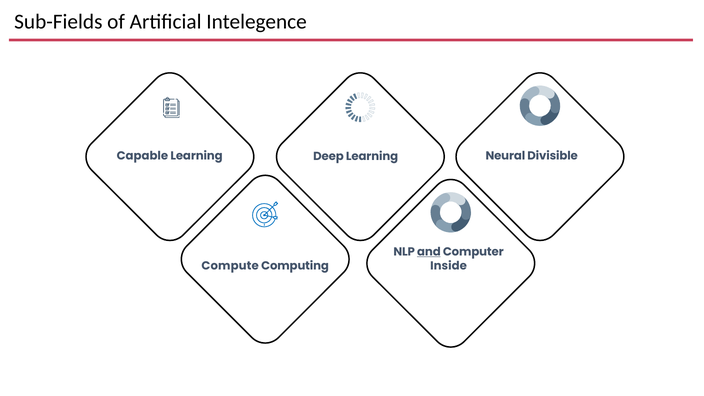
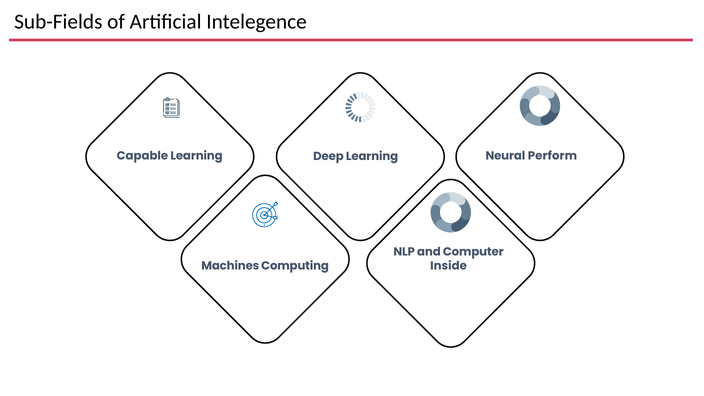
Divisible: Divisible -> Perform (552, 156)
and underline: present -> none (429, 252)
Compute: Compute -> Machines (230, 266)
